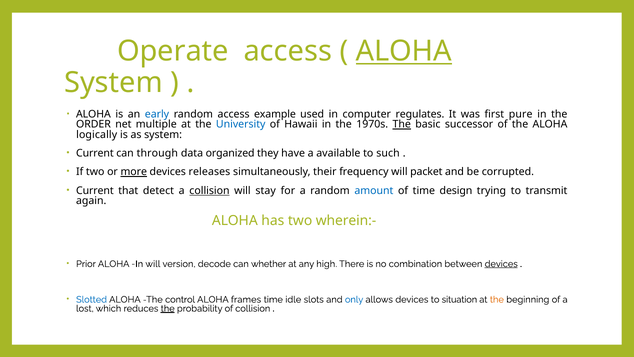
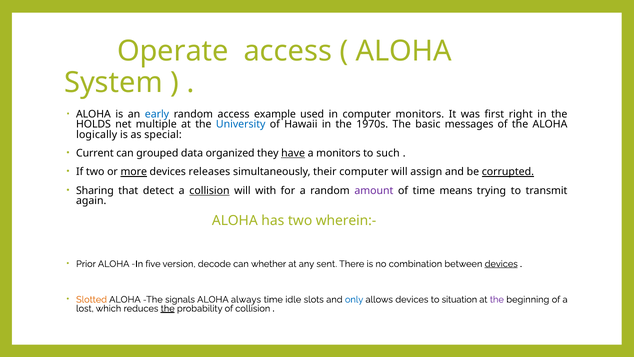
ALOHA underline: present -> none (404, 51)
computer regulates: regulates -> monitors (420, 114)
pure: pure -> right (521, 114)
ORDER: ORDER -> HOLDS (93, 124)
The underline: present -> none (402, 124)
successor: successor -> messages (469, 124)
as system: system -> special (163, 135)
through: through -> grouped (157, 153)
have underline: none -> present (293, 153)
a available: available -> monitors (338, 153)
their frequency: frequency -> computer (364, 172)
packet: packet -> assign (426, 172)
corrupted underline: none -> present (508, 172)
Current: Current -> Sharing (95, 190)
stay: stay -> with (266, 190)
amount colour: blue -> purple (374, 190)
design: design -> means (456, 190)
In will: will -> five (153, 264)
high: high -> sent (327, 264)
Slotted colour: blue -> orange (92, 299)
control: control -> signals (180, 299)
frames: frames -> always (246, 299)
the colour: orange -> purple (497, 299)
